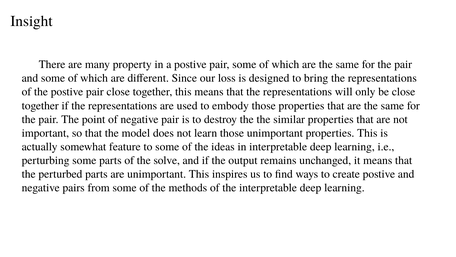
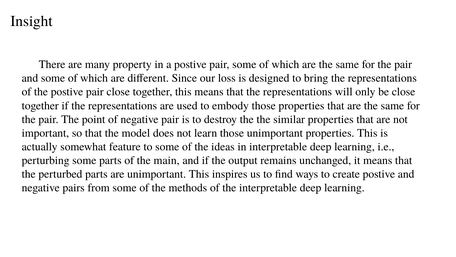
solve: solve -> main (167, 160)
